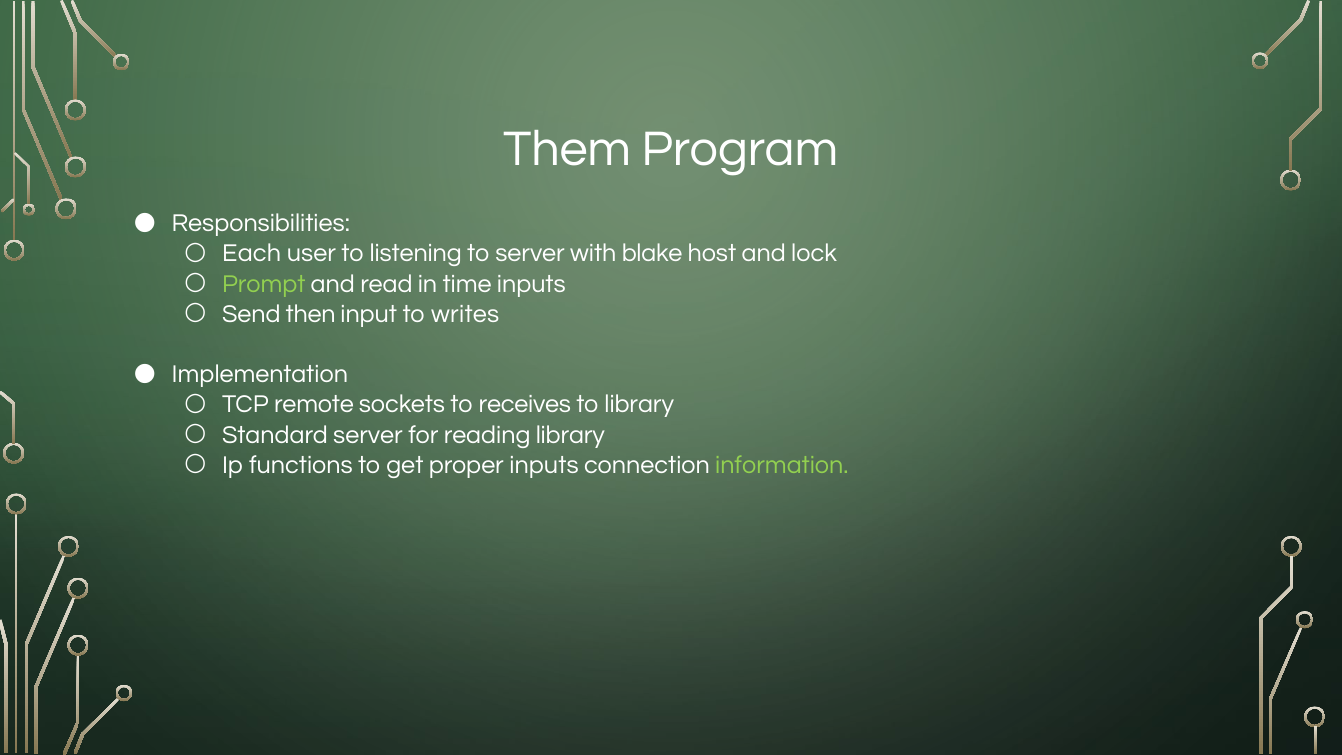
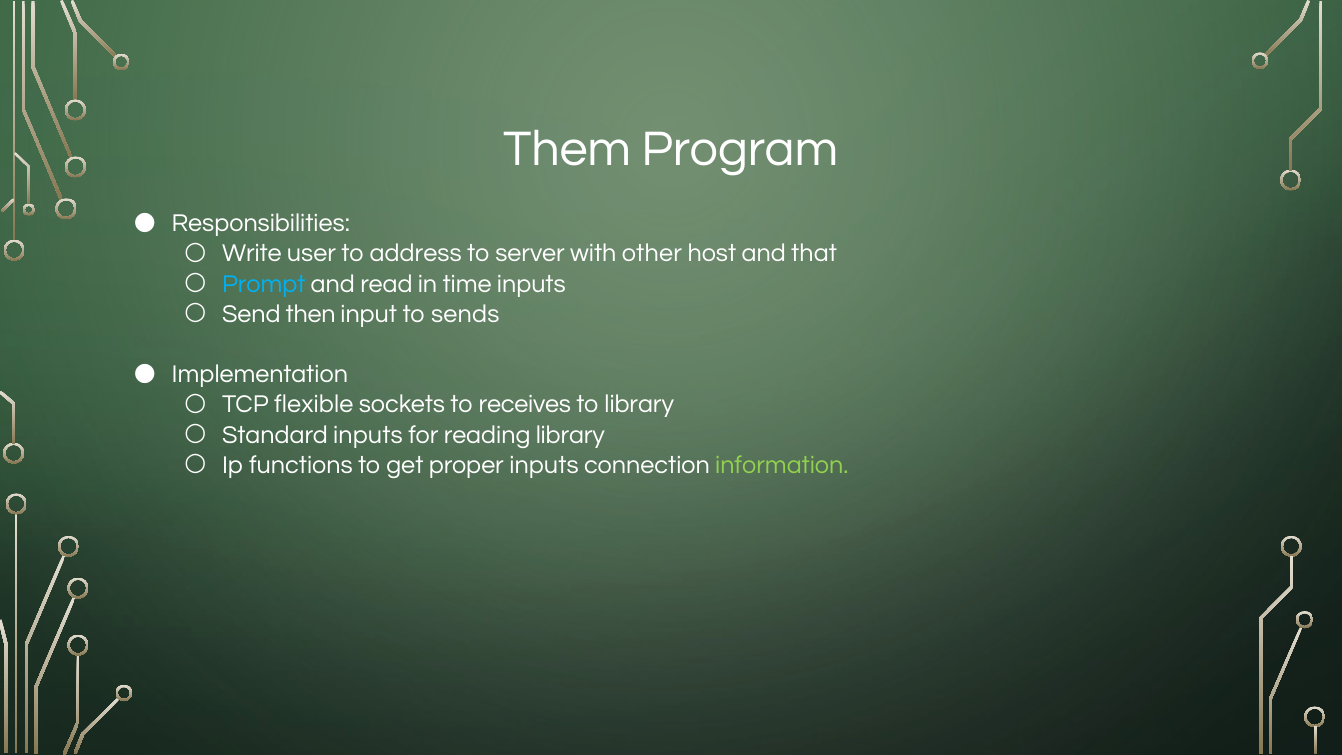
Each: Each -> Write (252, 254)
listening: listening -> address (416, 254)
blake: blake -> other (652, 254)
lock: lock -> that (814, 254)
Prompt colour: light green -> light blue (264, 284)
writes: writes -> sends (465, 314)
remote: remote -> flexible (314, 405)
Standard server: server -> inputs (368, 435)
